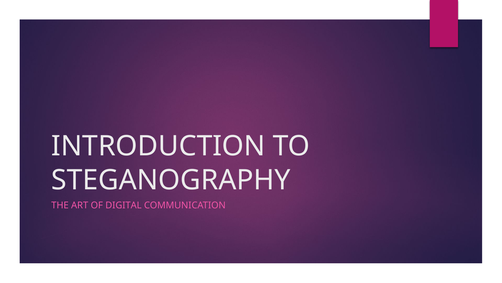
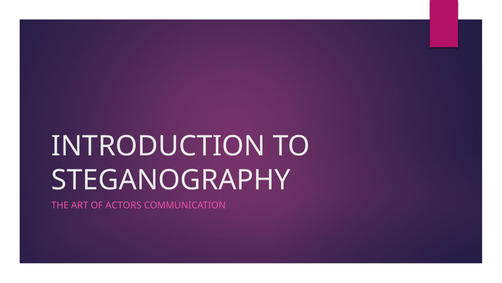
DIGITAL: DIGITAL -> ACTORS (123, 205)
